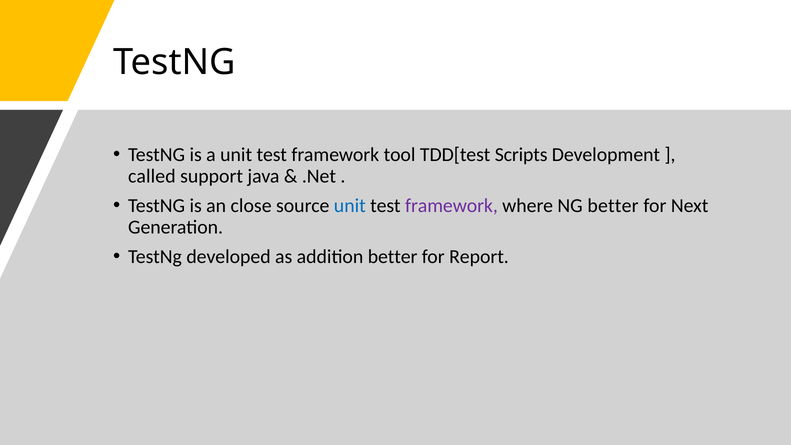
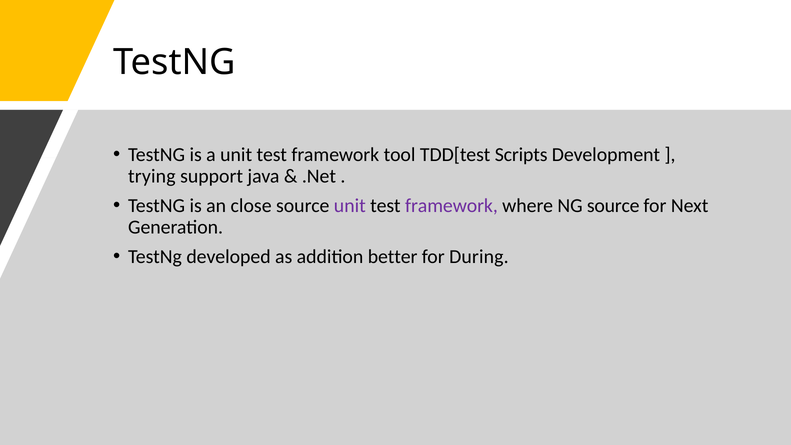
called: called -> trying (152, 176)
unit colour: blue -> purple (350, 206)
NG better: better -> source (613, 206)
Report: Report -> During (479, 257)
